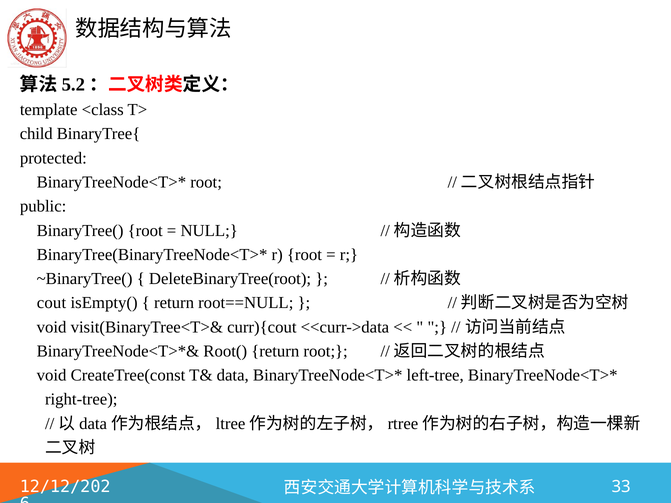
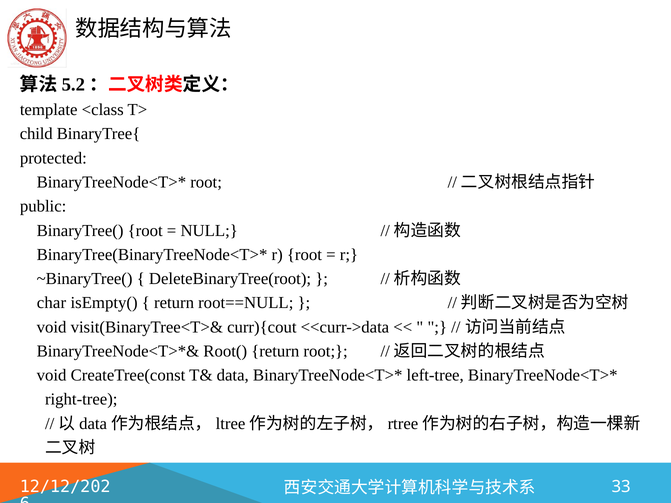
cout: cout -> char (51, 303)
